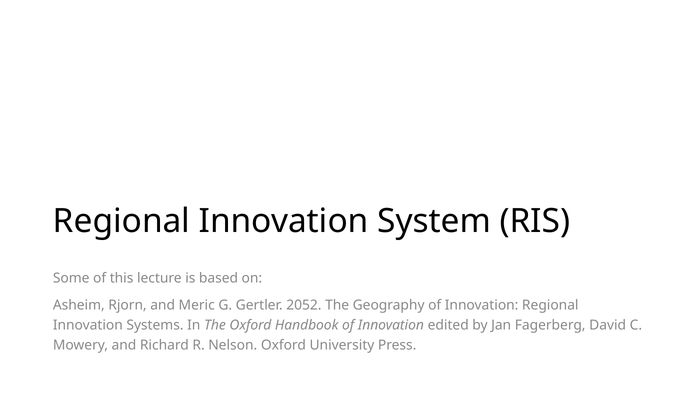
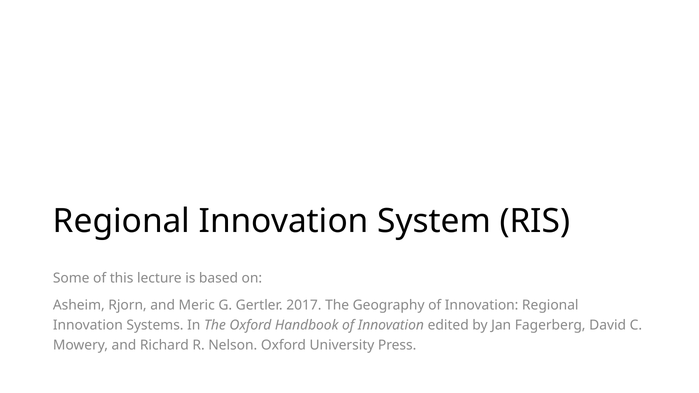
2052: 2052 -> 2017 (304, 306)
